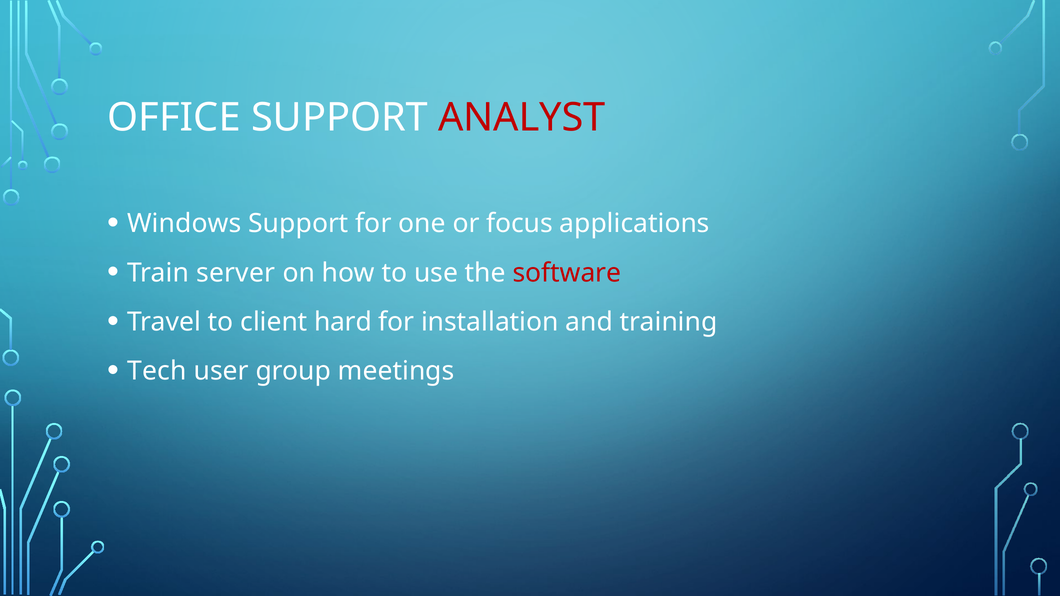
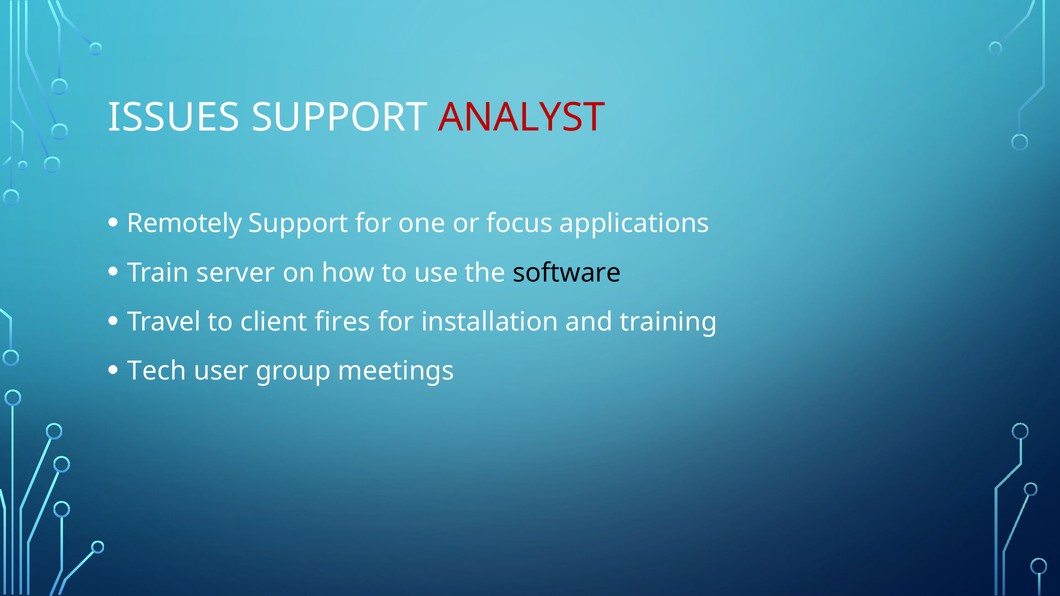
OFFICE: OFFICE -> ISSUES (174, 118)
Windows: Windows -> Remotely (184, 224)
software colour: red -> black (567, 273)
hard: hard -> fires (343, 322)
